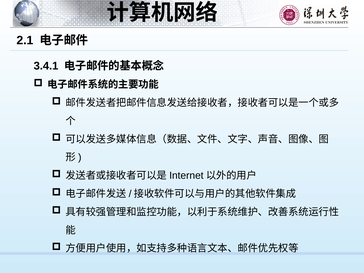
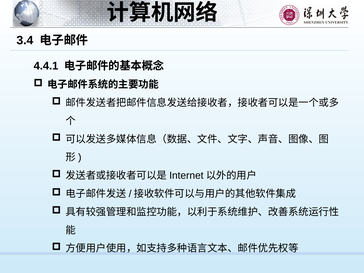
2.1: 2.1 -> 3.4 (25, 40)
3.4.1: 3.4.1 -> 4.4.1 (46, 66)
